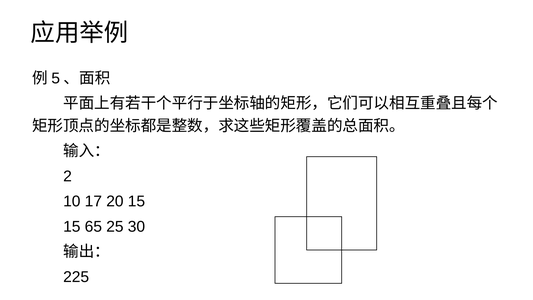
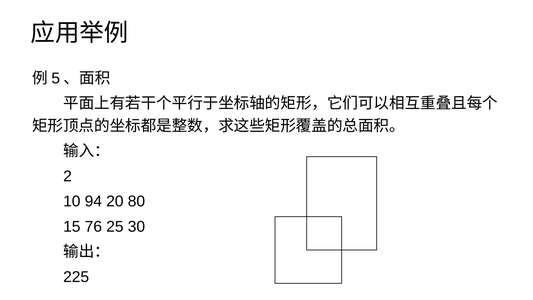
17: 17 -> 94 (93, 201)
20 15: 15 -> 80 (136, 201)
65: 65 -> 76 (93, 227)
